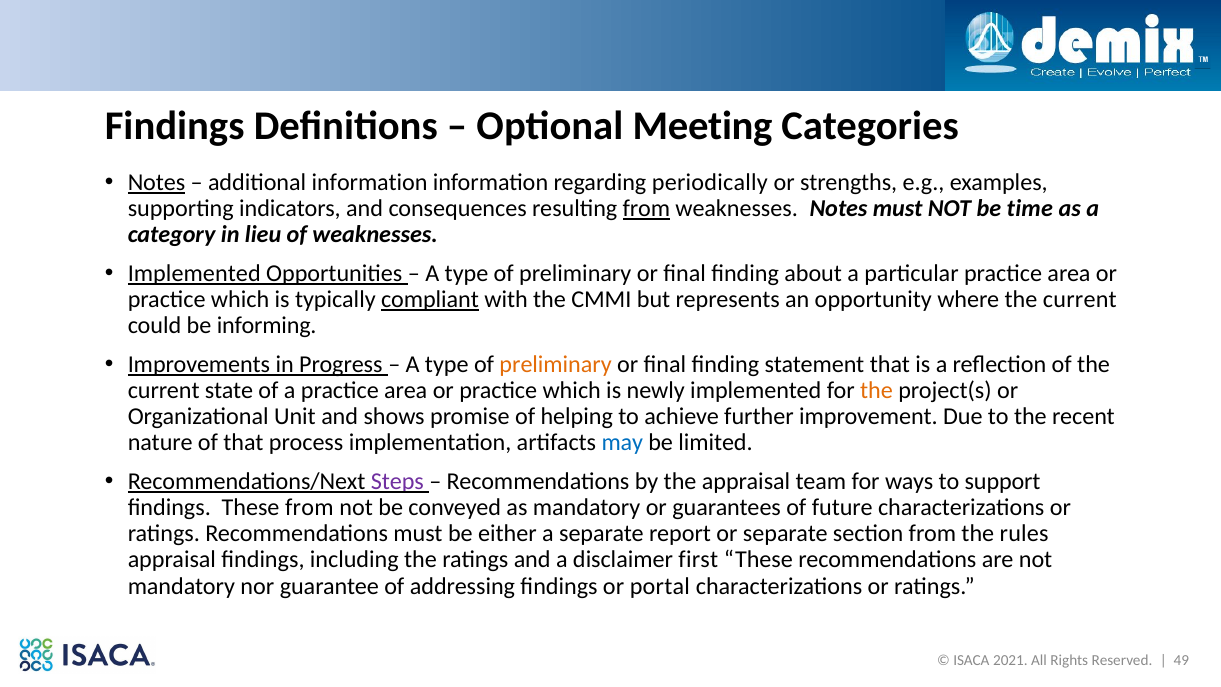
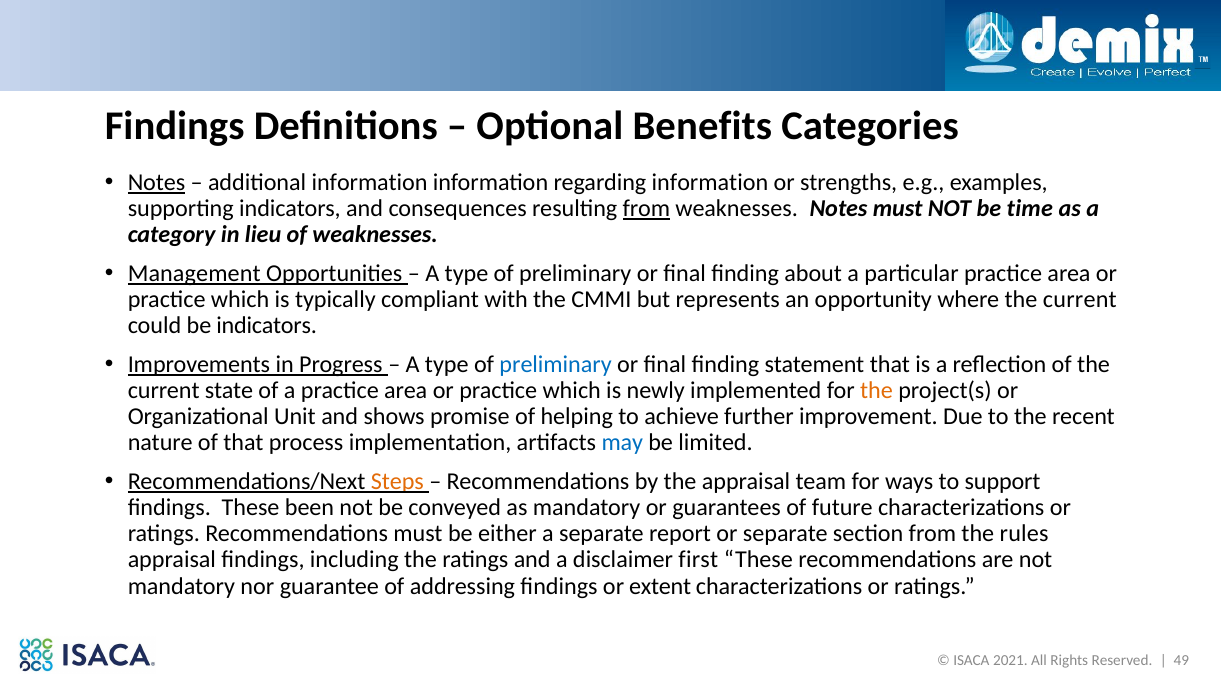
Meeting: Meeting -> Benefits (702, 126)
regarding periodically: periodically -> information (710, 182)
Implemented: Implemented -> Management (194, 273)
compliant underline: present -> none (430, 299)
be informing: informing -> indicators (267, 326)
preliminary colour: orange -> blue (556, 364)
Steps colour: purple -> orange (397, 482)
These from: from -> been (309, 508)
portal: portal -> extent (660, 586)
